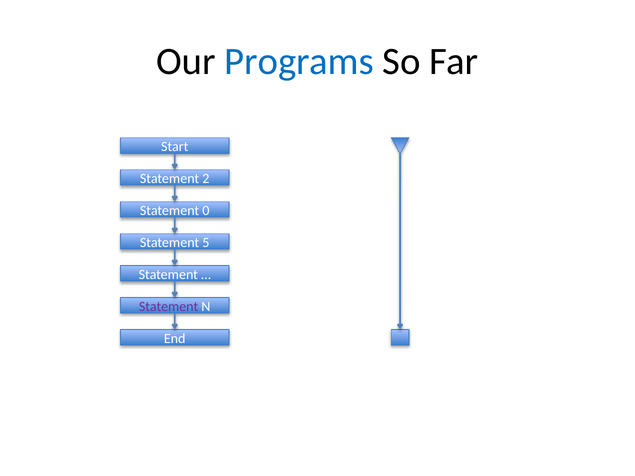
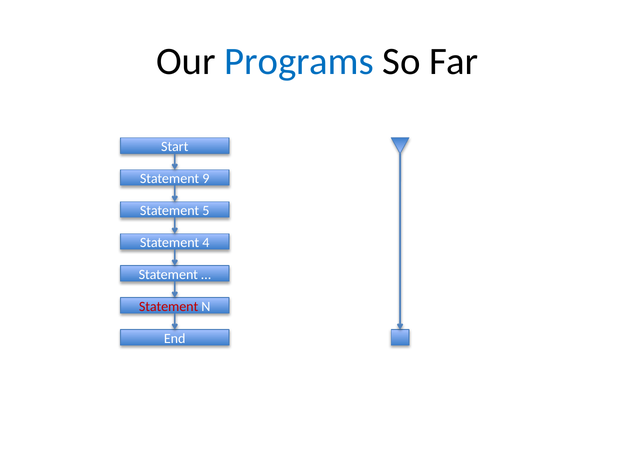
2: 2 -> 9 (206, 179)
0: 0 -> 5 (206, 211)
5: 5 -> 4 (206, 243)
Statement colour: purple -> red (169, 307)
